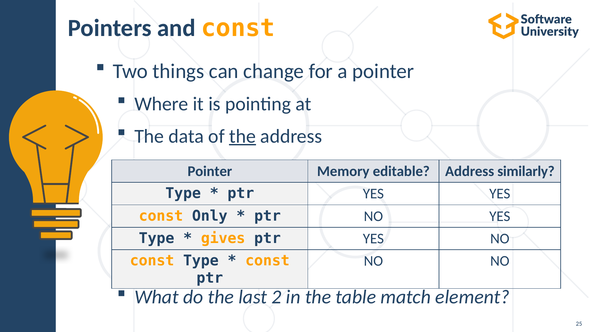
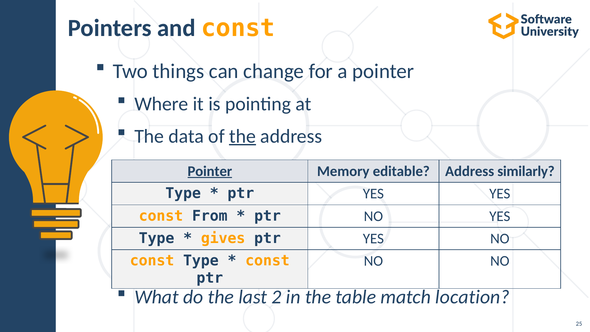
Pointer underline: none -> present (210, 171)
Only: Only -> From (210, 216)
element: element -> location (472, 297)
